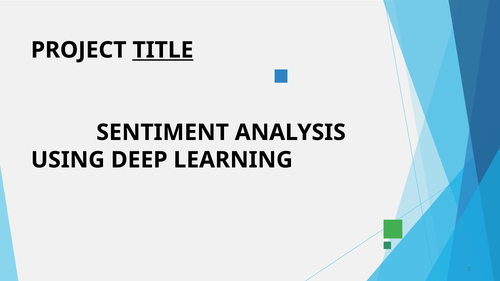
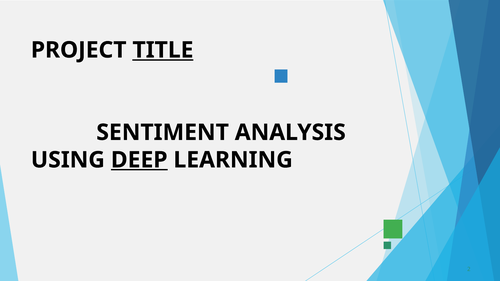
DEEP underline: none -> present (139, 160)
